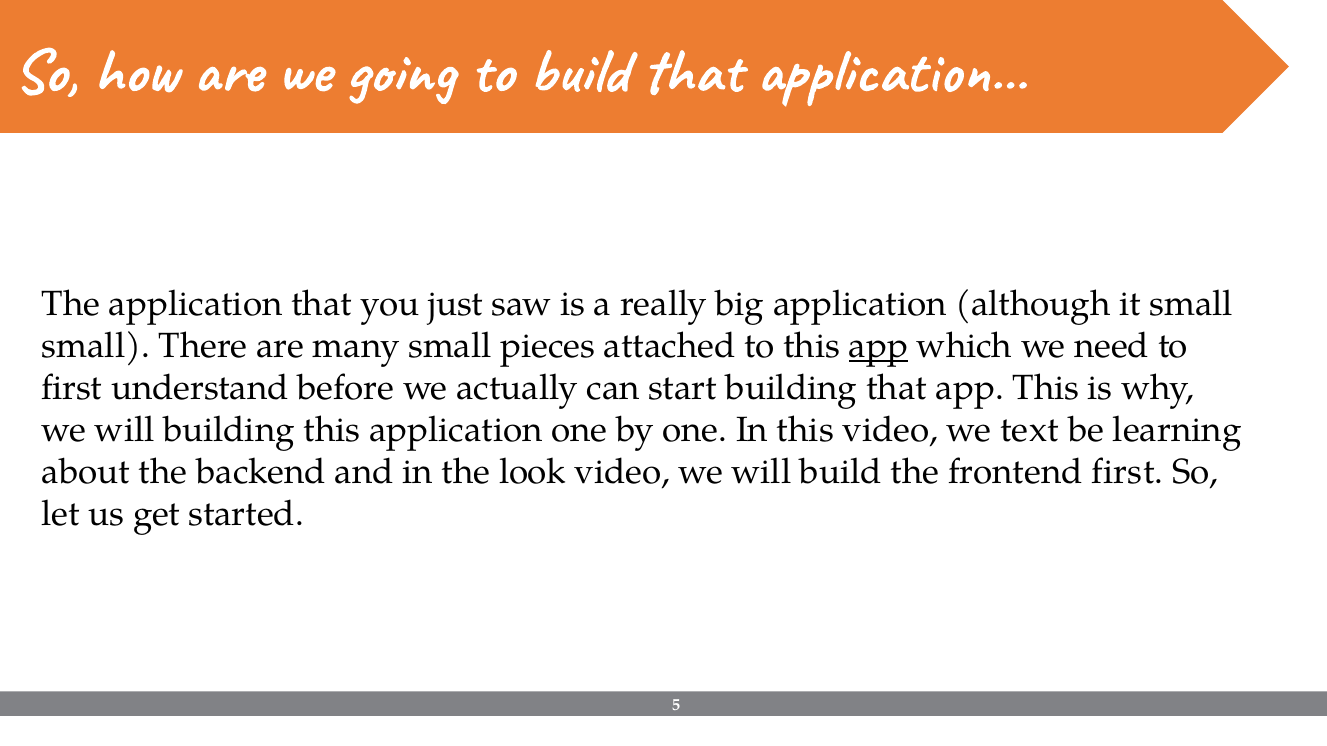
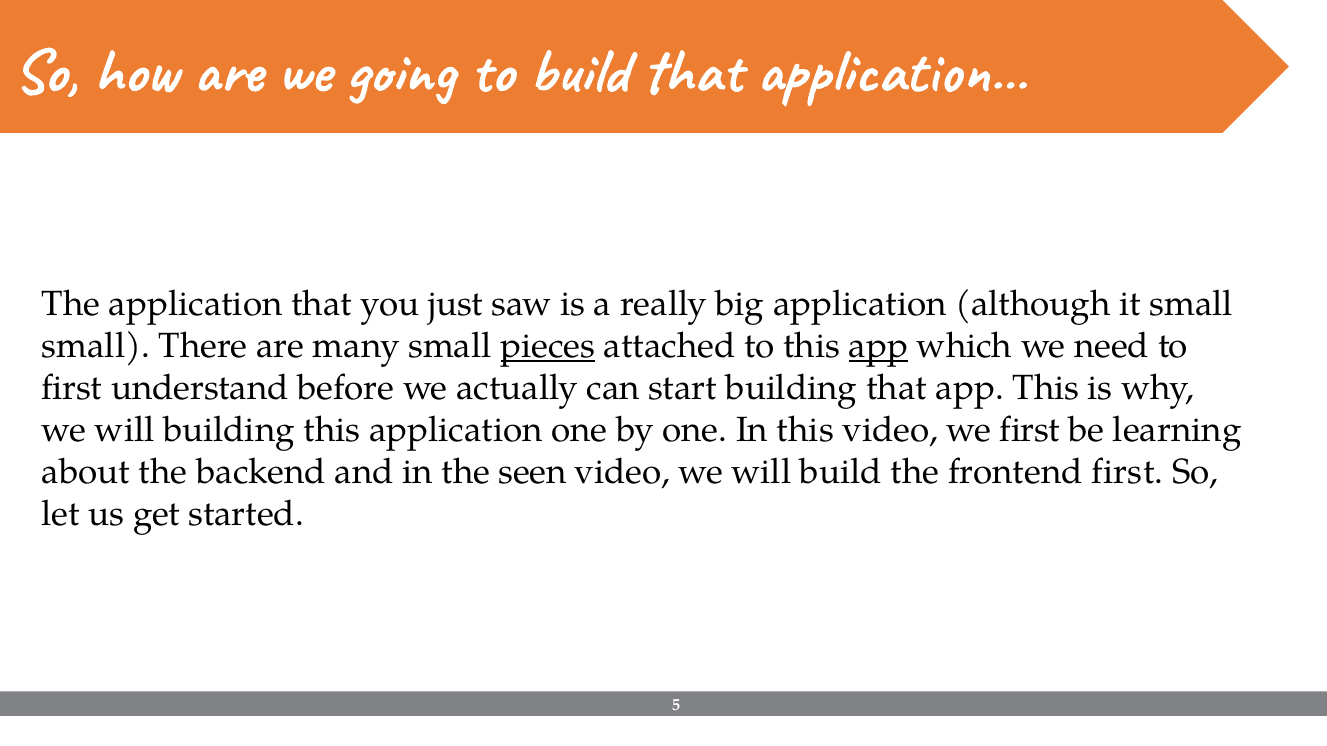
pieces underline: none -> present (548, 346)
we text: text -> first (1030, 430)
look: look -> seen (533, 472)
